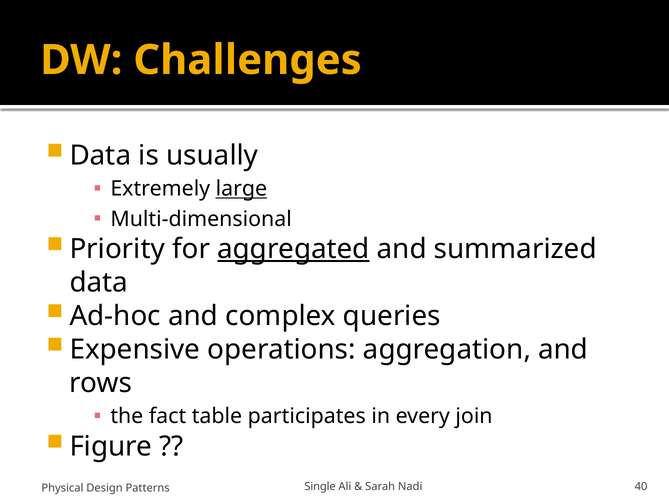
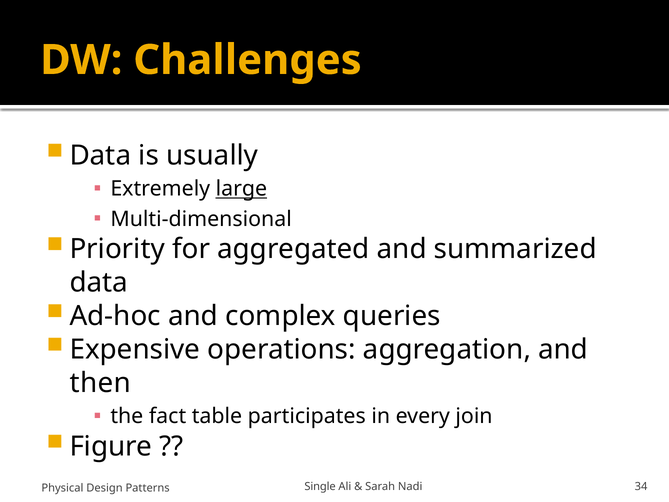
aggregated underline: present -> none (293, 249)
rows: rows -> then (100, 383)
40: 40 -> 34 (641, 486)
